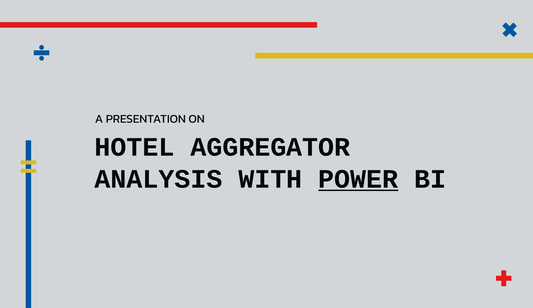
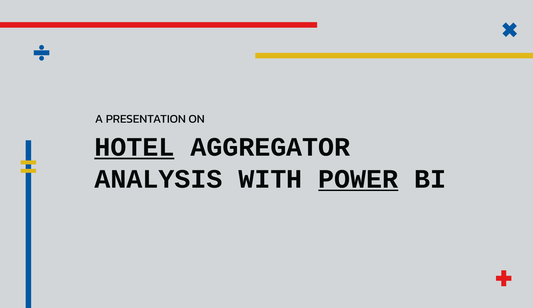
HOTEL underline: none -> present (134, 147)
